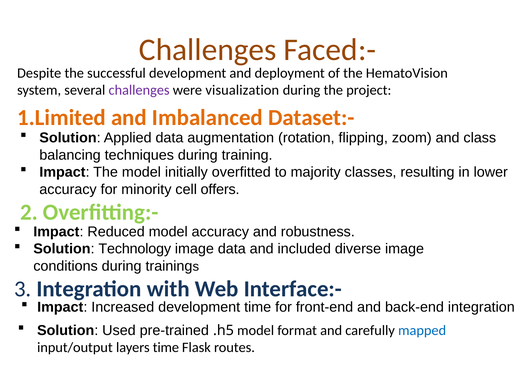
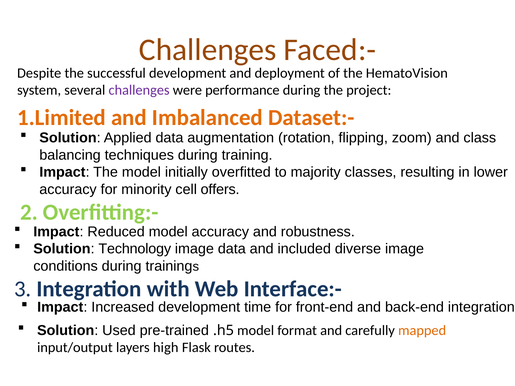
visualization: visualization -> performance (242, 90)
mapped colour: blue -> orange (422, 331)
layers time: time -> high (166, 348)
